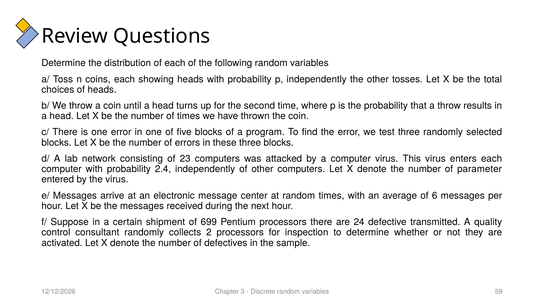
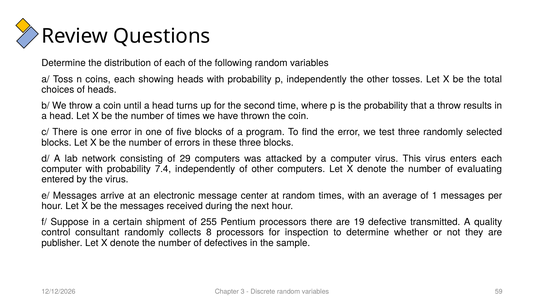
23: 23 -> 29 (185, 159)
2.4: 2.4 -> 7.4 (163, 169)
parameter: parameter -> evaluating (480, 169)
6: 6 -> 1 (435, 196)
699: 699 -> 255 (209, 222)
24: 24 -> 19 (359, 222)
2: 2 -> 8 (209, 232)
activated: activated -> publisher (62, 243)
